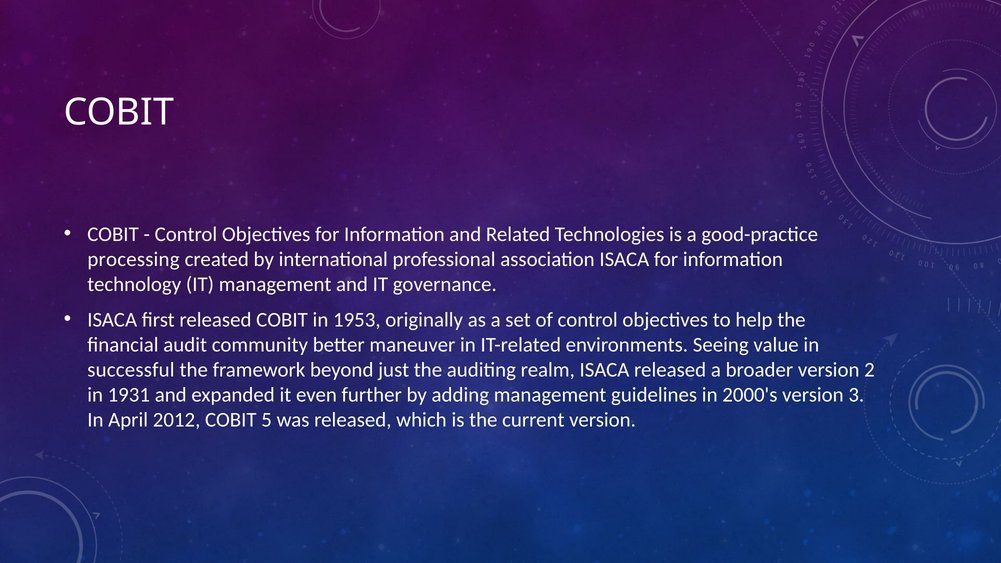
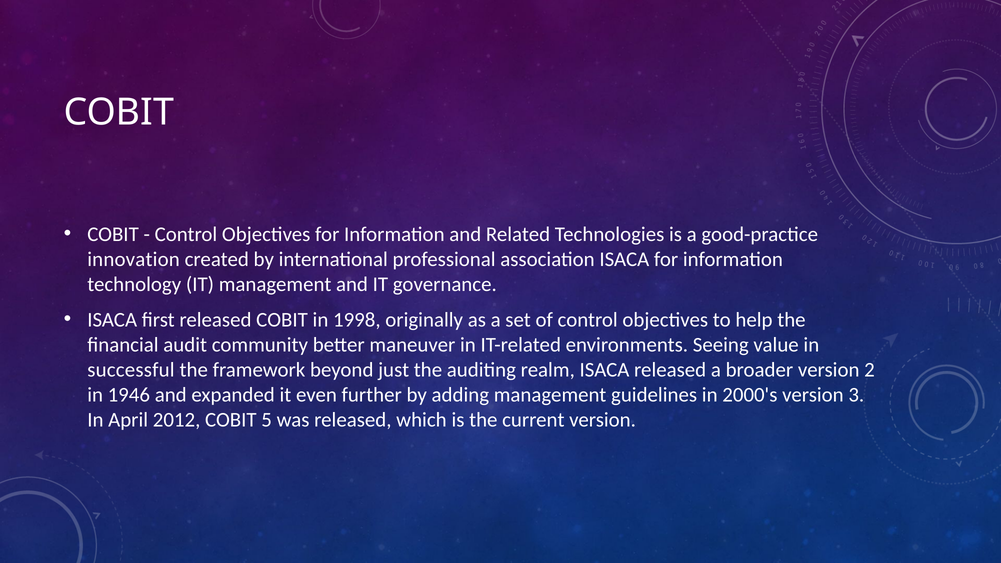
processing: processing -> innovation (134, 259)
1953: 1953 -> 1998 (357, 320)
1931: 1931 -> 1946 (129, 395)
